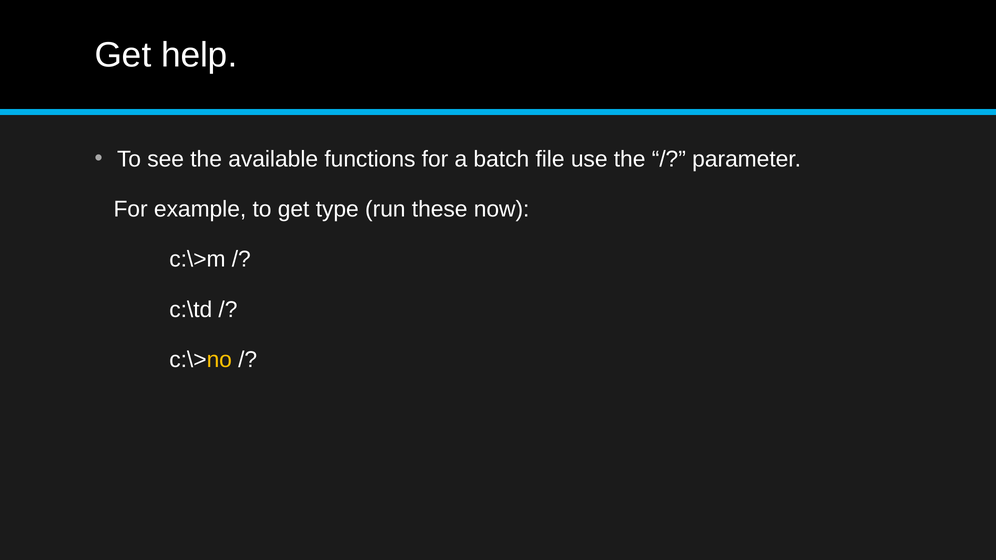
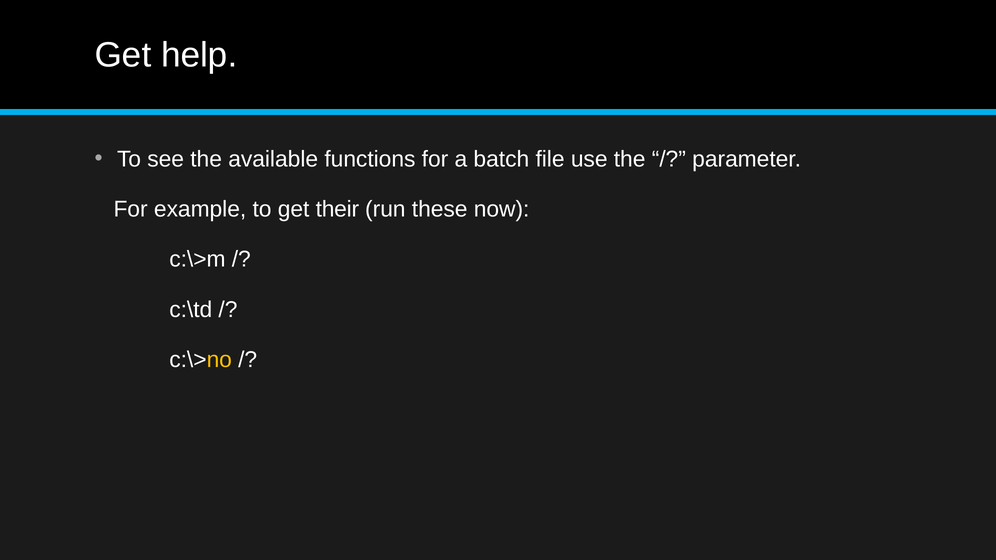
type: type -> their (337, 209)
